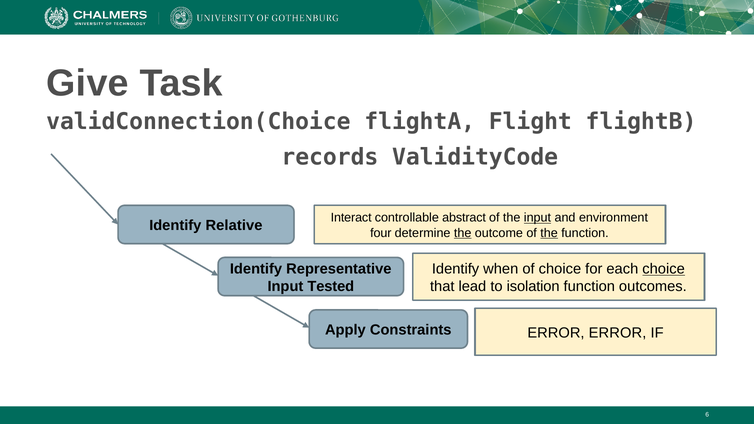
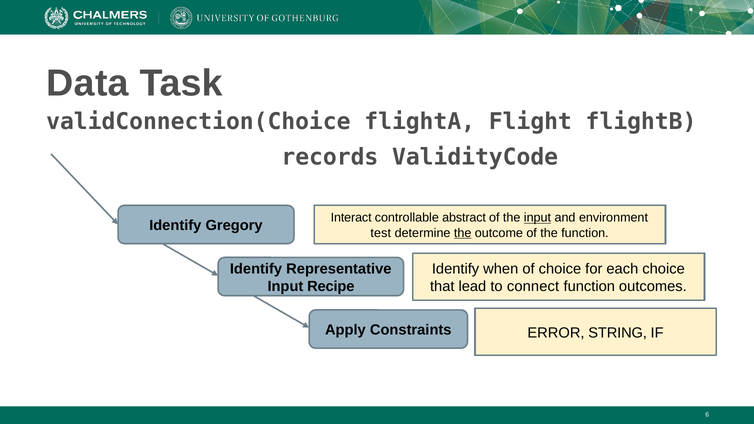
Give: Give -> Data (88, 83)
Relative: Relative -> Gregory (234, 226)
four: four -> test (381, 233)
the underline: present -> none (549, 233)
choice underline: present -> none (664, 269)
Tested: Tested -> Recipe (331, 286)
isolation: isolation -> connect (533, 287)
ERROR ERROR: ERROR -> STRING (618, 333)
